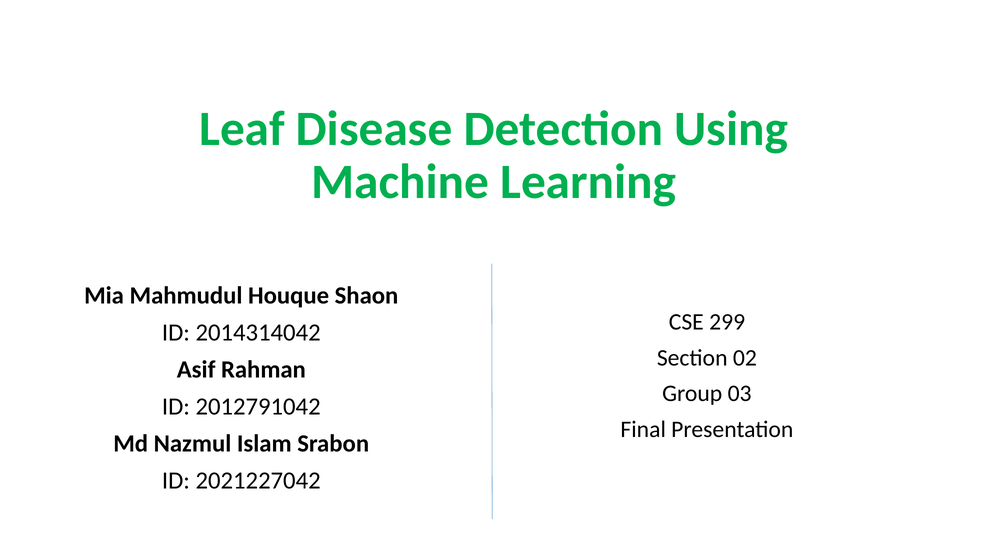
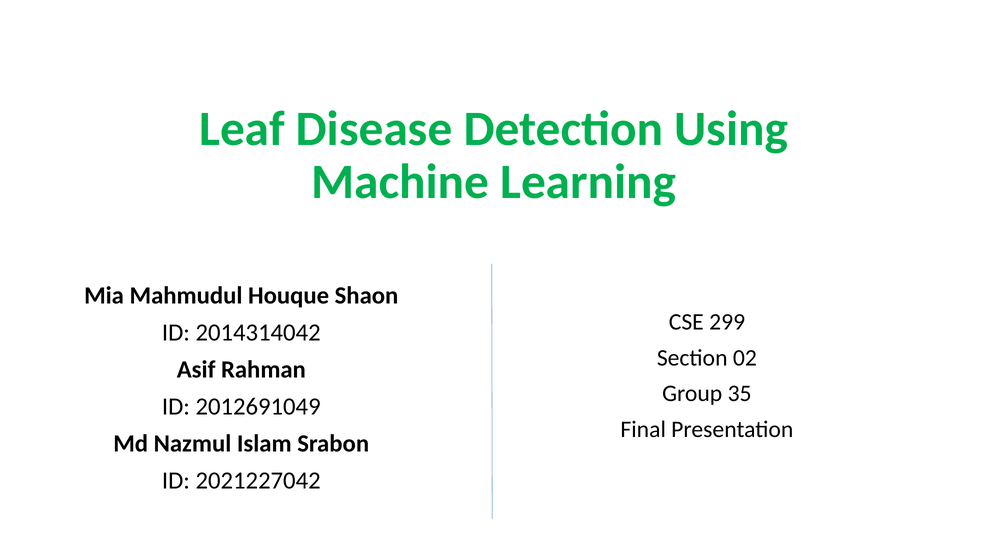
03: 03 -> 35 (740, 393)
2012791042: 2012791042 -> 2012691049 (258, 406)
